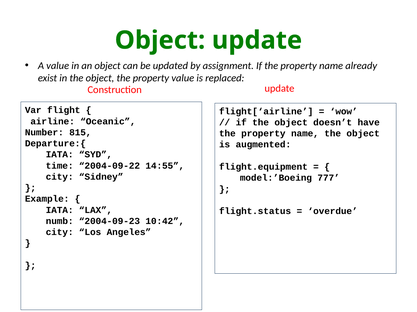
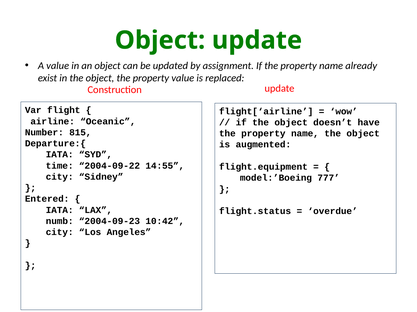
Example: Example -> Entered (47, 199)
